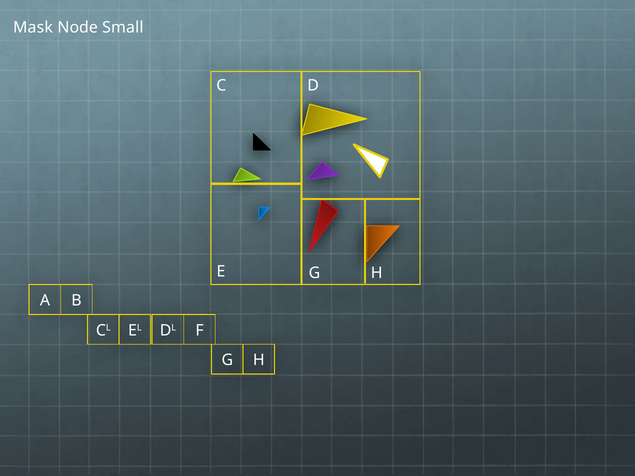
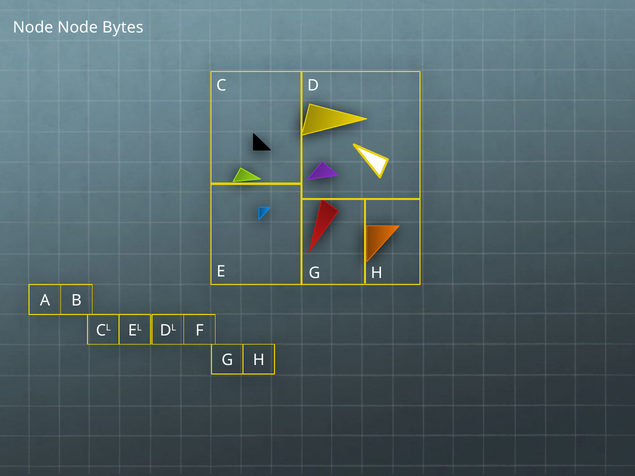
Mask: Mask -> Node (33, 28)
Small: Small -> Bytes (123, 28)
